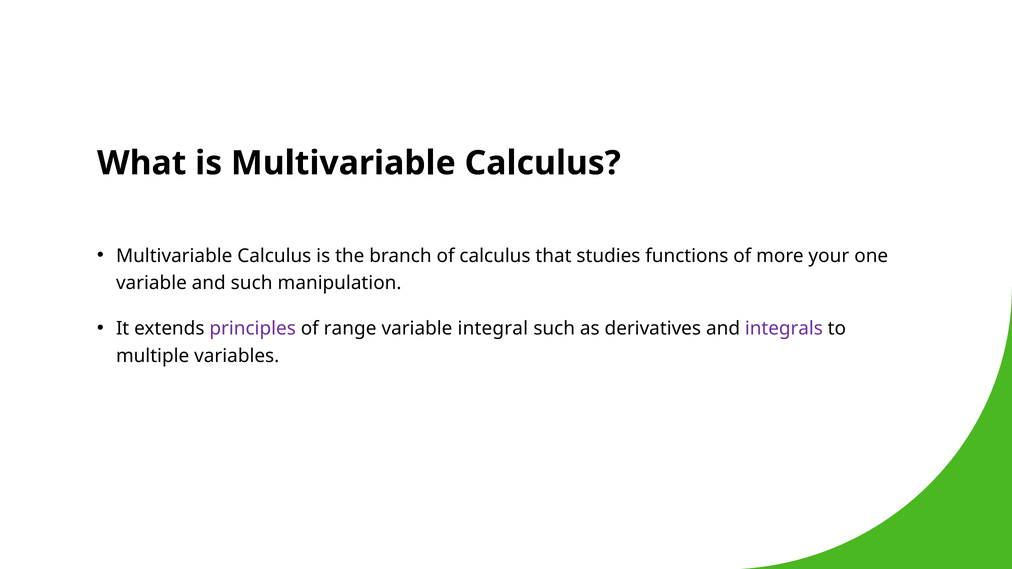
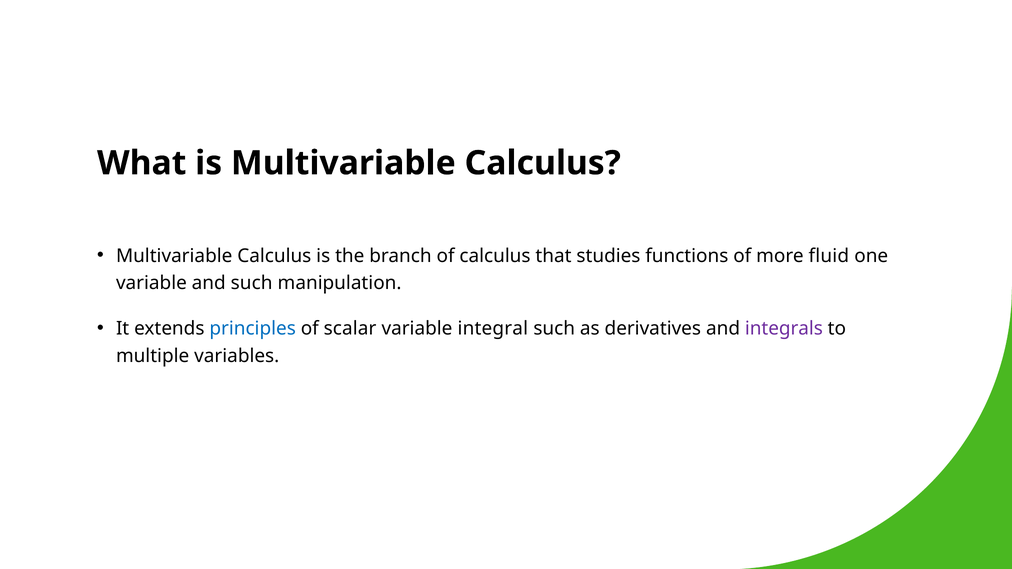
your: your -> fluid (829, 256)
principles colour: purple -> blue (253, 329)
range: range -> scalar (350, 329)
